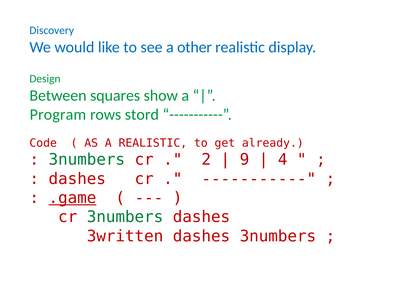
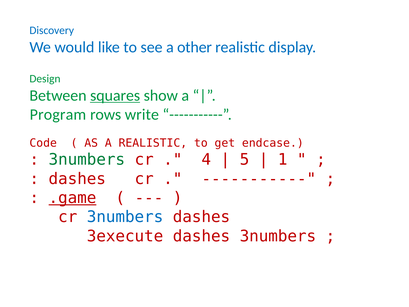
squares underline: none -> present (115, 95)
stord: stord -> write (142, 115)
already: already -> endcase (273, 143)
2: 2 -> 4 (206, 160)
9: 9 -> 5 (244, 160)
4: 4 -> 1 (283, 160)
3numbers colour: green -> blue (125, 217)
3written: 3written -> 3execute (125, 236)
